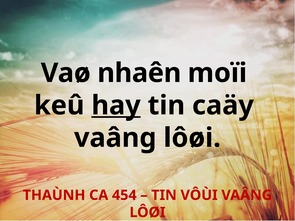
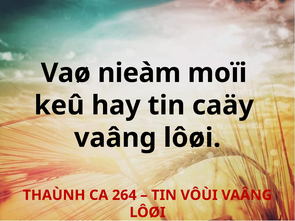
nhaên: nhaên -> nieàm (139, 73)
hay underline: present -> none (116, 106)
454: 454 -> 264 (124, 195)
